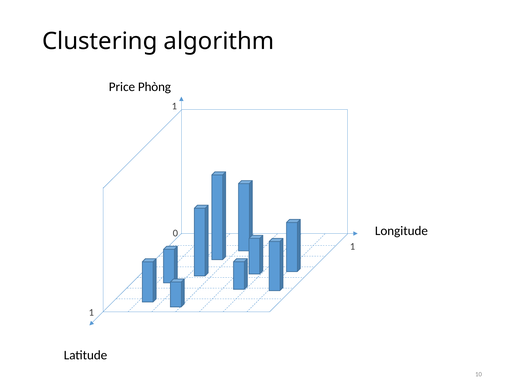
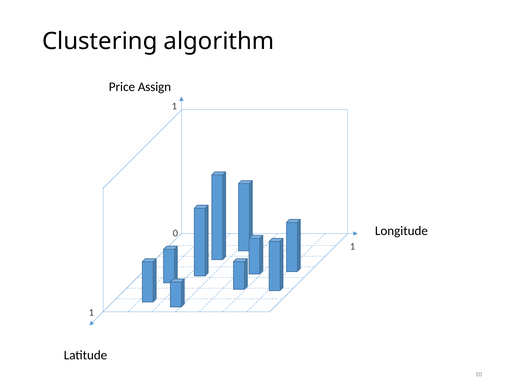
Phòng: Phòng -> Assign (154, 87)
